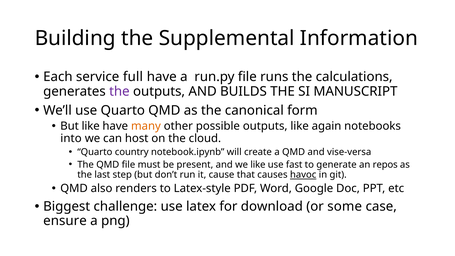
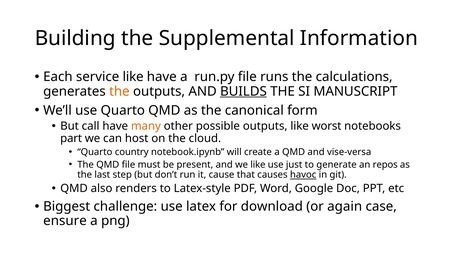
service full: full -> like (133, 77)
the colour: purple -> orange (119, 91)
BUILDS underline: none -> present (243, 91)
But like: like -> call (91, 126)
again: again -> worst (327, 126)
into: into -> part (71, 138)
fast: fast -> just (294, 165)
some: some -> again (345, 206)
